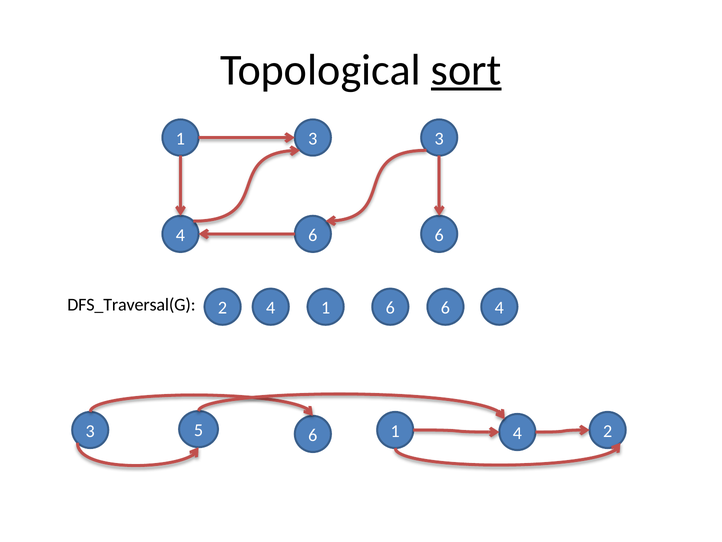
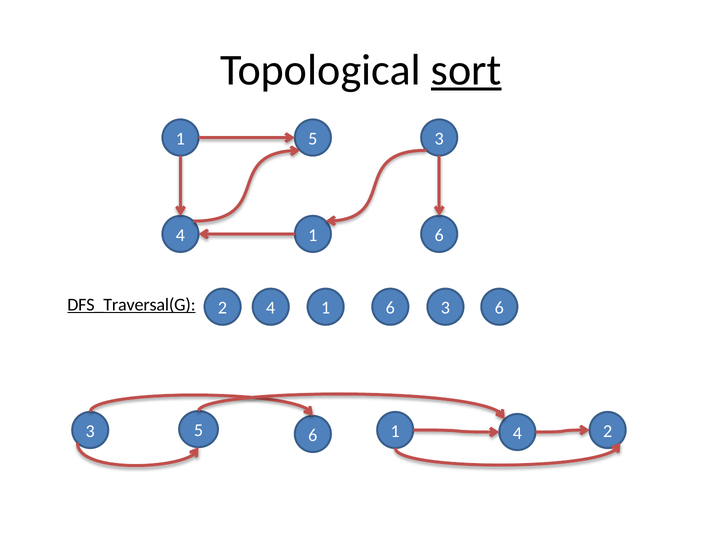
1 3: 3 -> 5 (313, 139)
6: 6 -> 1 (313, 235)
DFS_Traversal(G underline: none -> present (131, 304)
6: 6 -> 3 (445, 308)
2 1 4: 4 -> 6 (499, 308)
